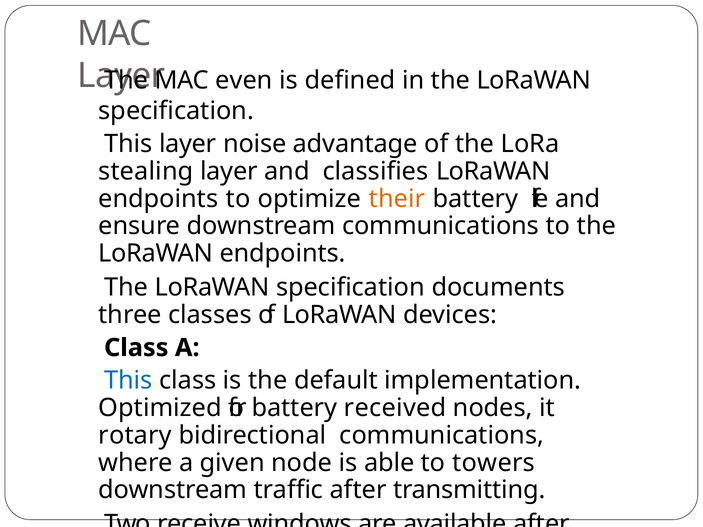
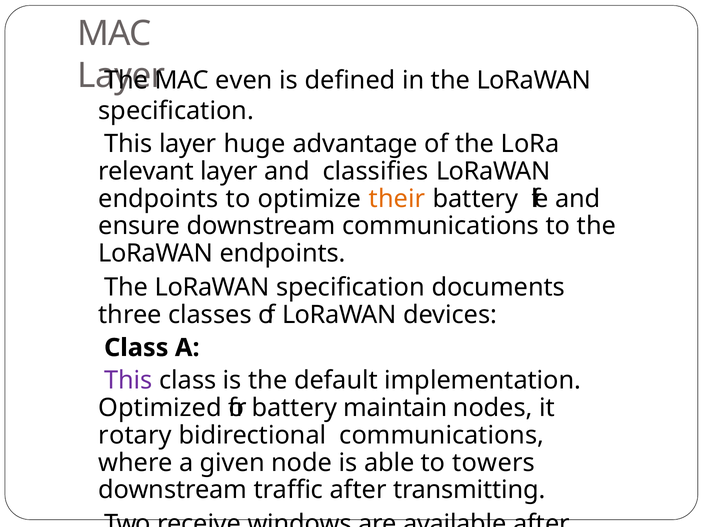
noise: noise -> huge (255, 144)
stealing: stealing -> relevant (146, 171)
This colour: blue -> purple (128, 381)
received: received -> maintain (395, 408)
